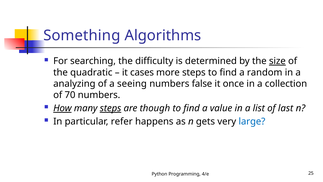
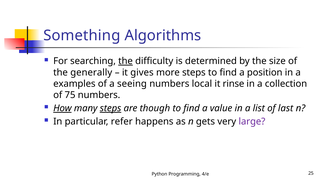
the underline: none -> present (126, 61)
size underline: present -> none (277, 61)
quadratic: quadratic -> generally (91, 72)
cases: cases -> gives (142, 72)
random: random -> position (265, 72)
analyzing: analyzing -> examples (74, 84)
false: false -> local (202, 84)
once: once -> rinse (233, 84)
70: 70 -> 75 (70, 95)
large colour: blue -> purple (252, 121)
